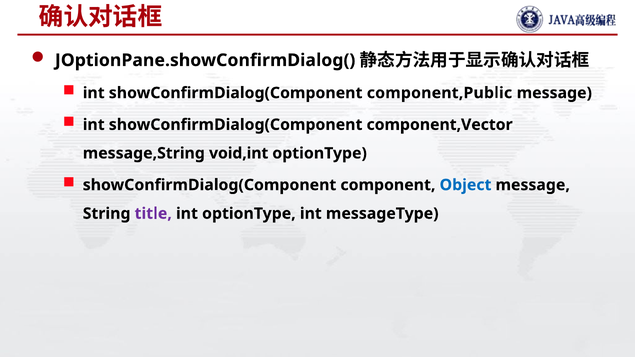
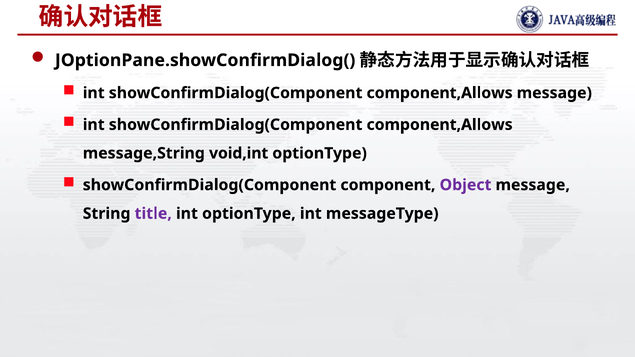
component,Public: component,Public -> component,Allows (440, 93)
component,Vector: component,Vector -> component,Allows (440, 125)
Object colour: blue -> purple (466, 185)
